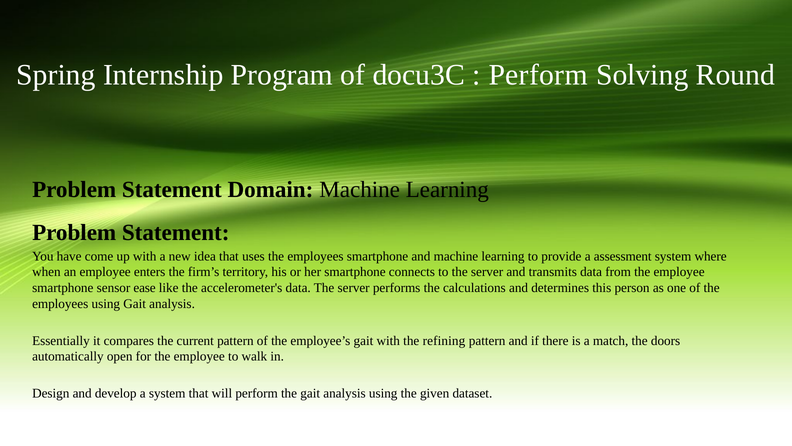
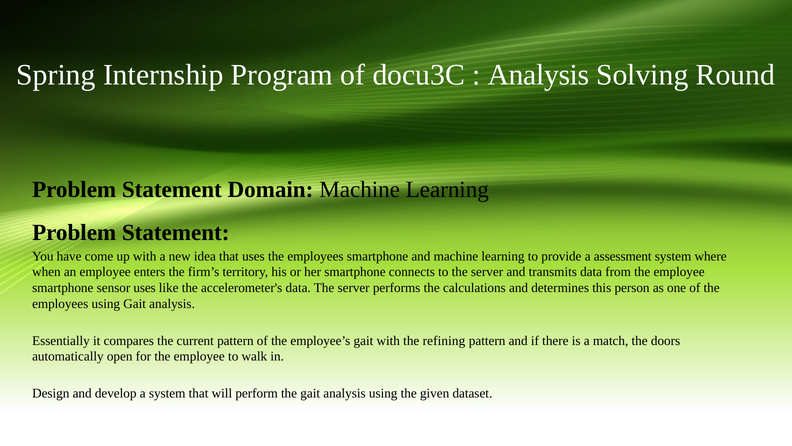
Perform: Perform -> Analysis (539, 75)
sensor ease: ease -> uses (145, 288)
